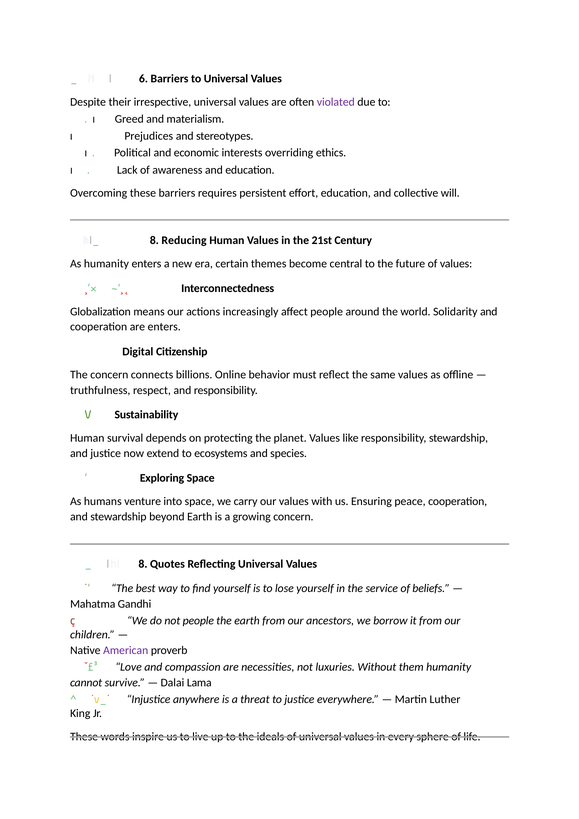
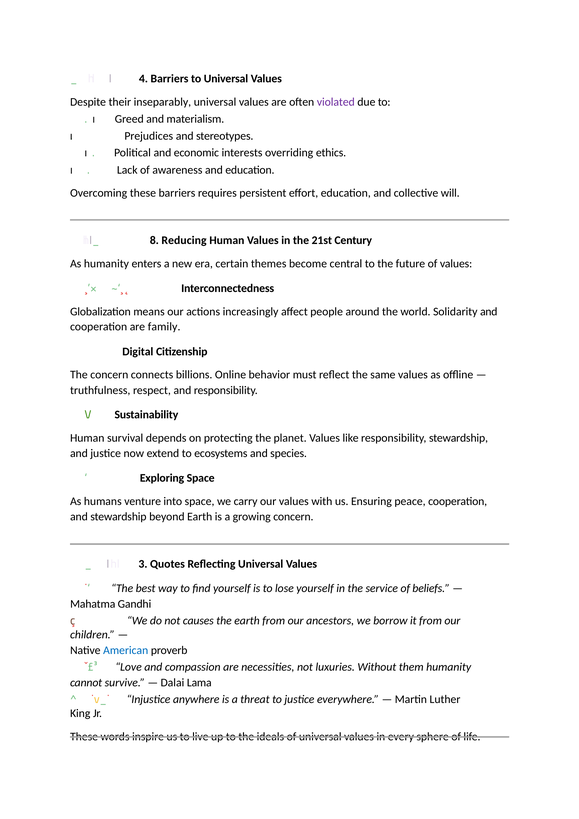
6: 6 -> 4 (143, 79)
irrespective: irrespective -> inseparably (162, 102)
are enters: enters -> family (164, 327)
Ihl 8: 8 -> 3 (143, 564)
not people: people -> causes (198, 621)
American colour: purple -> blue (126, 651)
